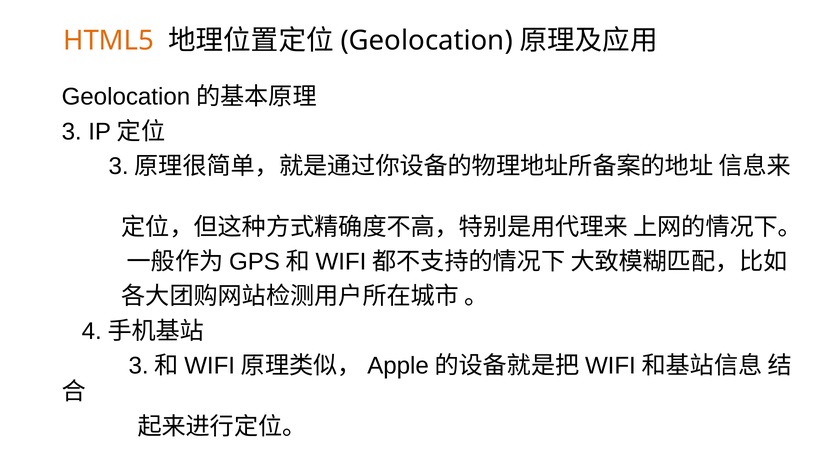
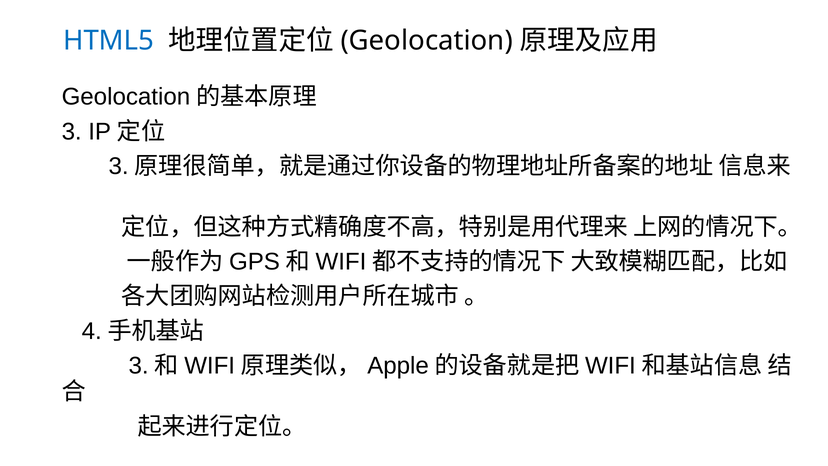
HTML5 colour: orange -> blue (109, 41)
